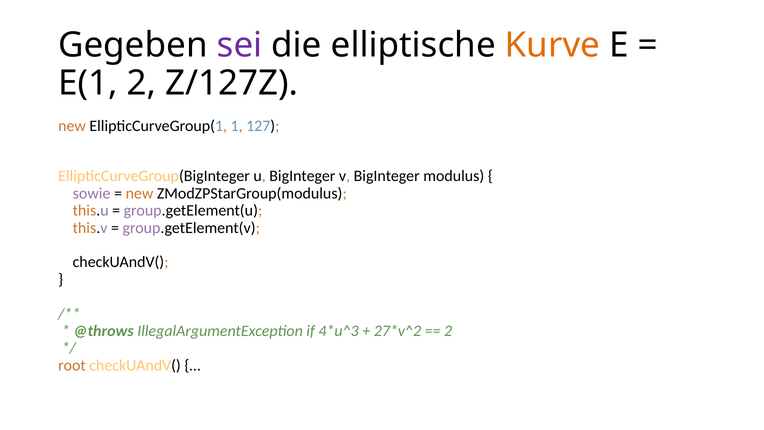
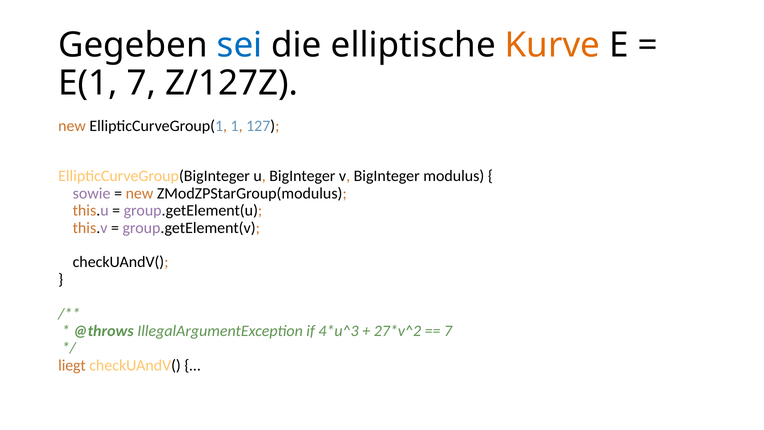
sei colour: purple -> blue (240, 45)
E(1 2: 2 -> 7 (141, 83)
2: 2 -> 7 (448, 331)
root: root -> liegt (72, 365)
